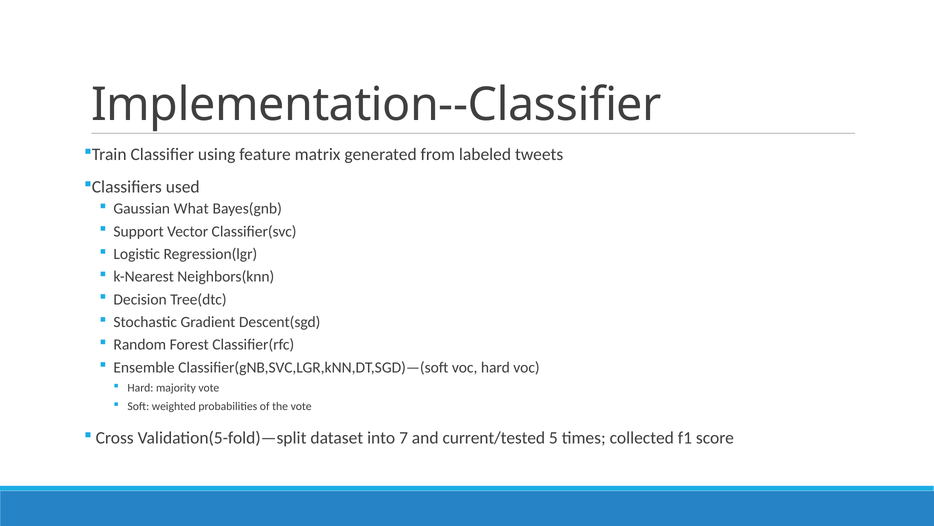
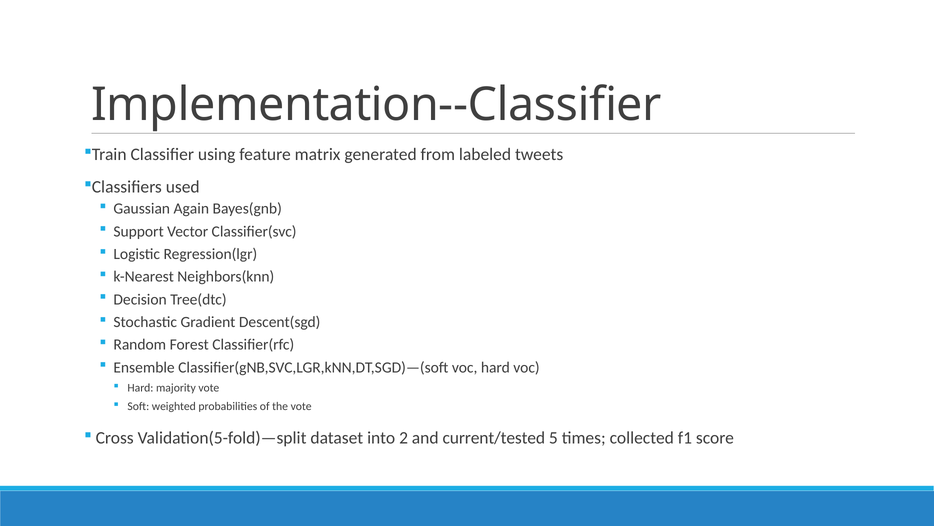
What: What -> Again (191, 209)
7: 7 -> 2 (404, 437)
